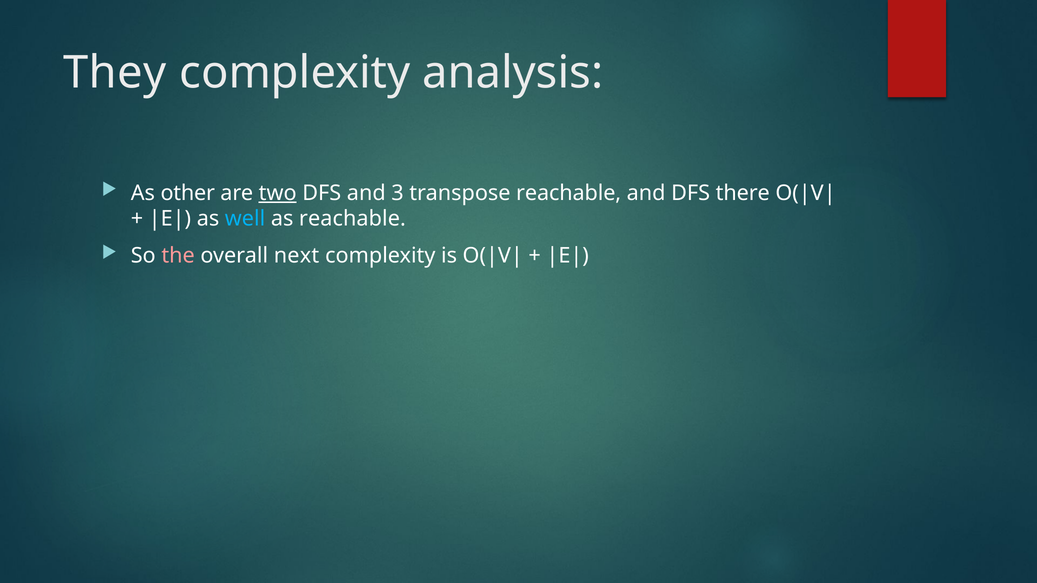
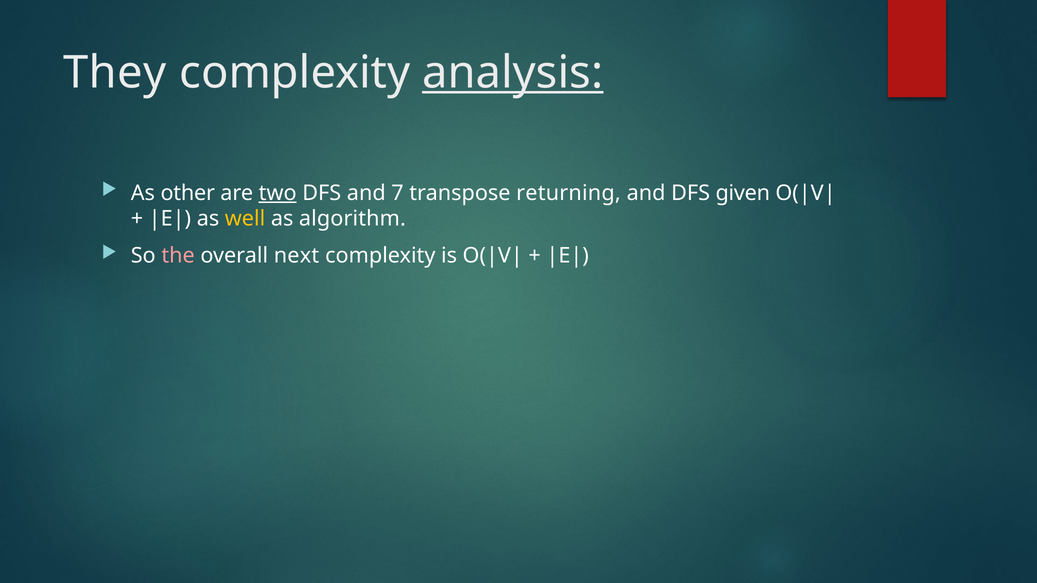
analysis underline: none -> present (513, 73)
3: 3 -> 7 (397, 193)
transpose reachable: reachable -> returning (568, 193)
there: there -> given (743, 193)
well colour: light blue -> yellow (245, 219)
as reachable: reachable -> algorithm (352, 219)
